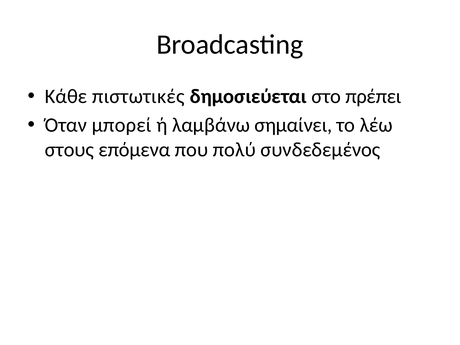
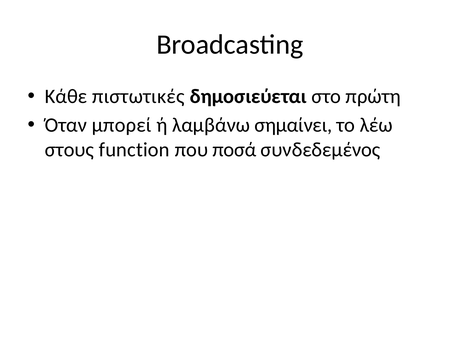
πρέπει: πρέπει -> πρώτη (373, 96)
επόμενα: επόμενα -> function (134, 150)
πολύ: πολύ -> ποσά (234, 150)
